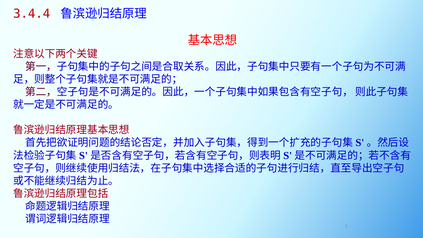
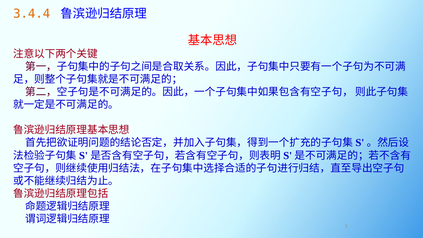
3.4.4 colour: red -> orange (32, 14)
